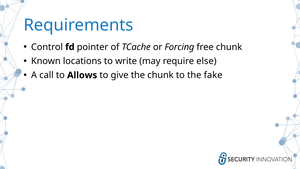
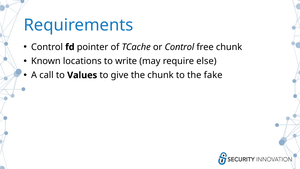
or Forcing: Forcing -> Control (179, 47)
Allows: Allows -> Values (82, 75)
